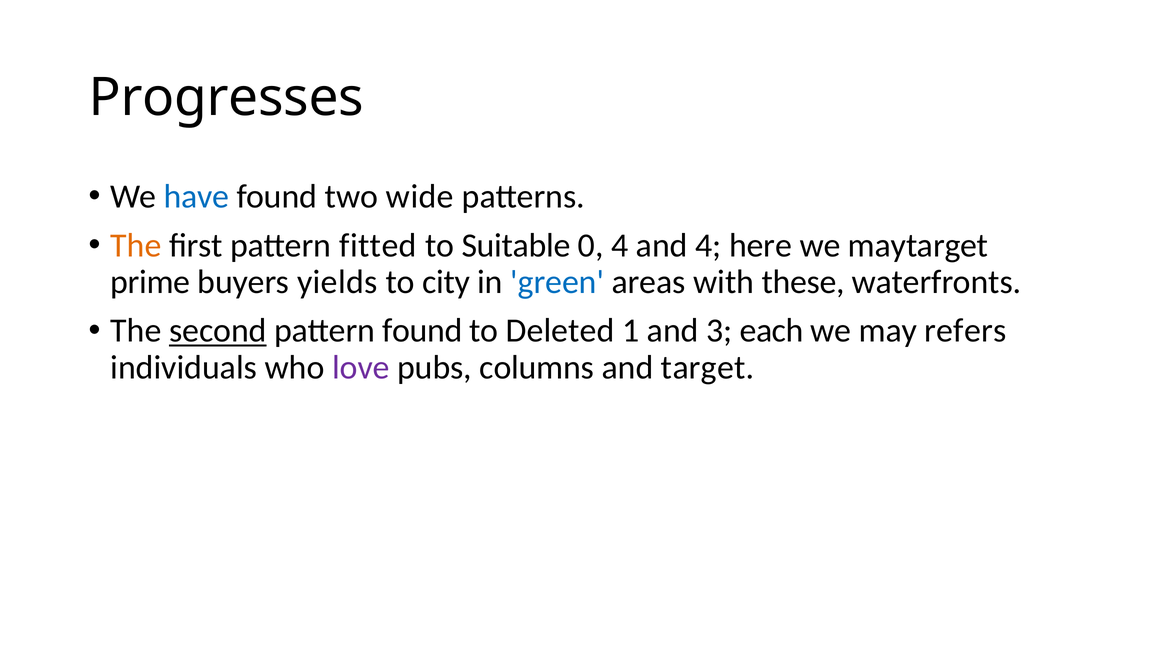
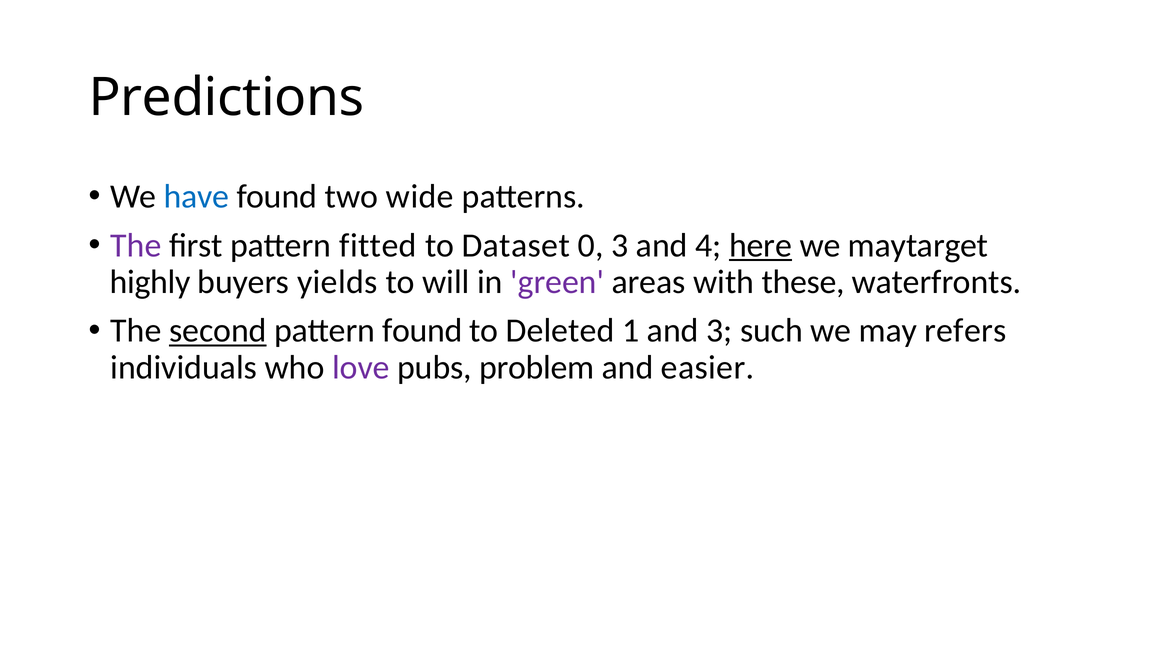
Progresses: Progresses -> Predictions (226, 98)
The colour: orange -> purple (136, 245)
Suitable: Suitable -> Dataset (516, 245)
0 4: 4 -> 3 (620, 245)
here underline: none -> present (761, 245)
prime: prime -> highly (150, 282)
city: city -> will (446, 282)
green colour: blue -> purple (557, 282)
each: each -> such (771, 331)
columns: columns -> problem (537, 367)
target: target -> easier (708, 367)
